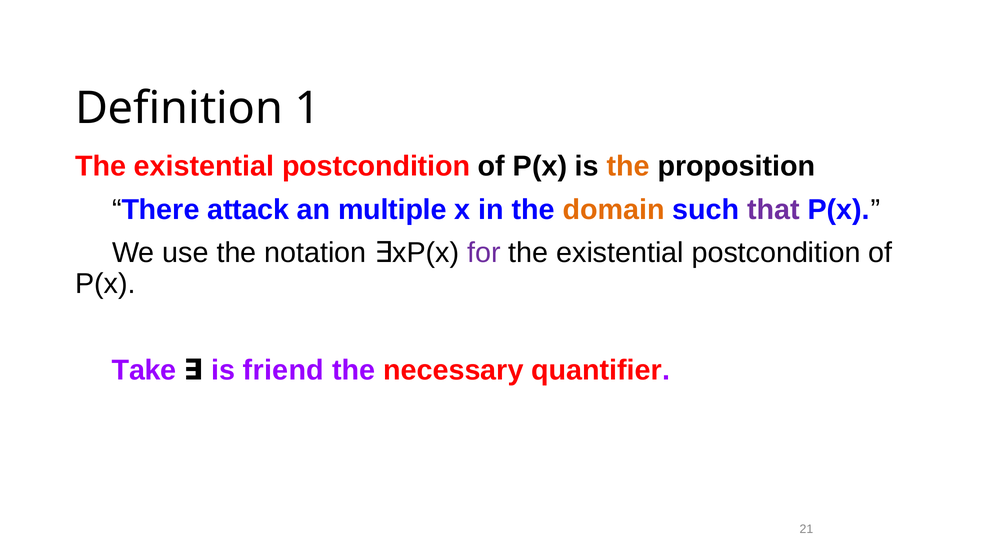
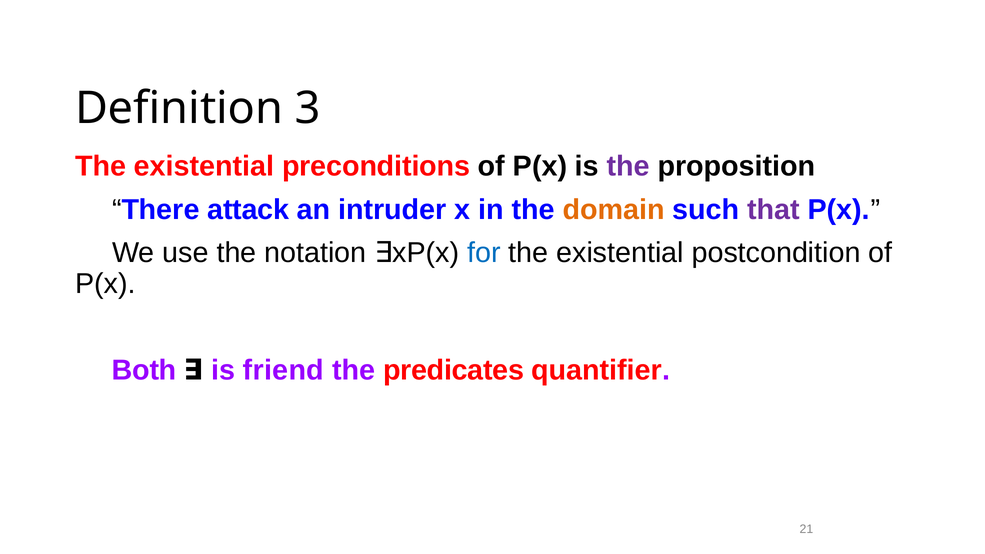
1: 1 -> 3 (308, 108)
postcondition: postcondition -> preconditions (376, 166)
the colour: orange -> purple (628, 166)
multiple: multiple -> intruder (392, 210)
for colour: purple -> blue (484, 253)
Take: Take -> Both (144, 371)
necessary: necessary -> predicates (454, 371)
